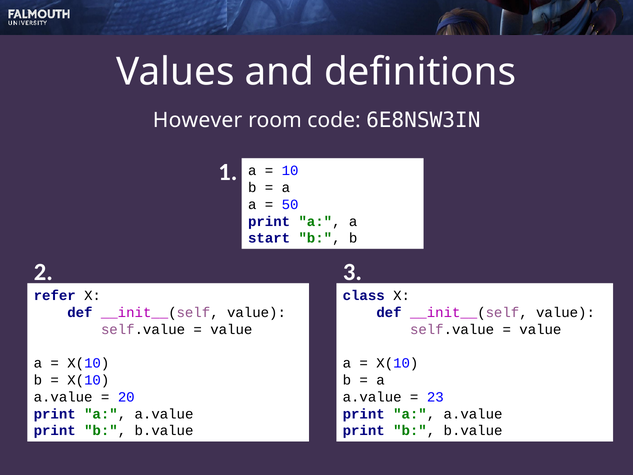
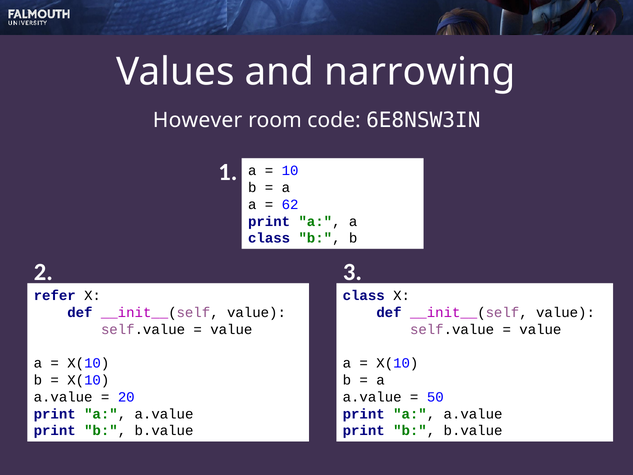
definitions: definitions -> narrowing (420, 72)
50: 50 -> 62 (290, 204)
start: start -> class (269, 238)
23: 23 -> 50 (435, 397)
